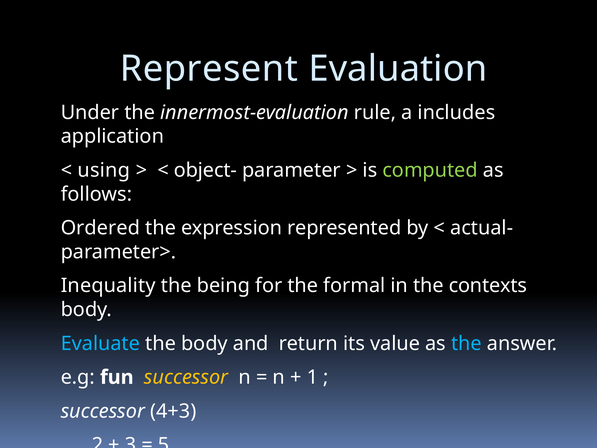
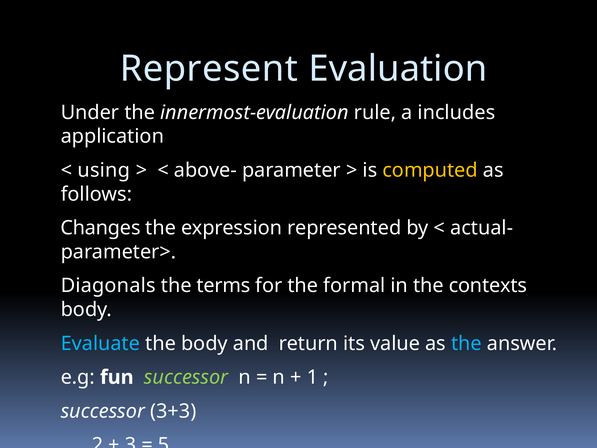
object-: object- -> above- (205, 170)
computed colour: light green -> yellow (430, 170)
Ordered: Ordered -> Changes (100, 228)
Inequality: Inequality -> Diagonals (108, 286)
being: being -> terms (224, 286)
successor colour: yellow -> light green (186, 377)
4+3: 4+3 -> 3+3 (173, 411)
